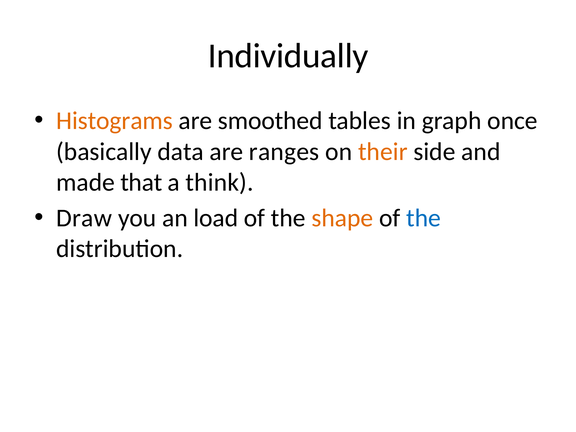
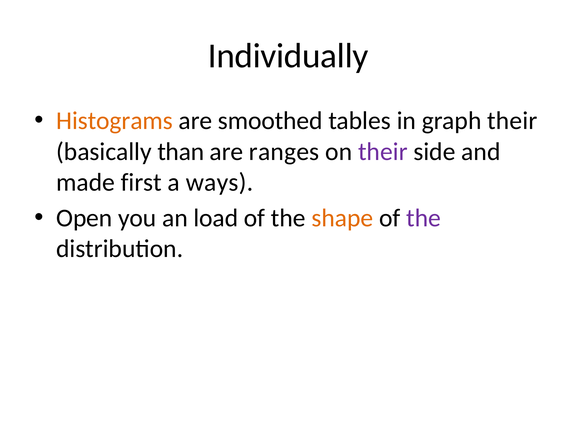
graph once: once -> their (512, 121)
data: data -> than (181, 152)
their colour: orange -> purple (383, 152)
that: that -> first (141, 182)
think: think -> ways (220, 182)
Draw: Draw -> Open (84, 218)
the colour: blue -> purple (424, 218)
